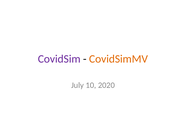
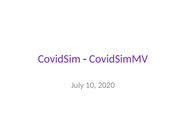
CovidSimMV colour: orange -> purple (119, 59)
